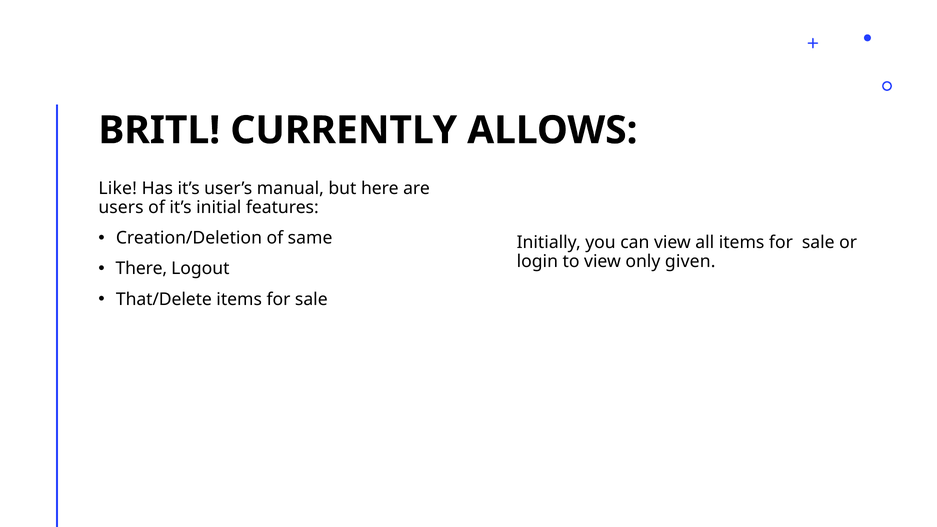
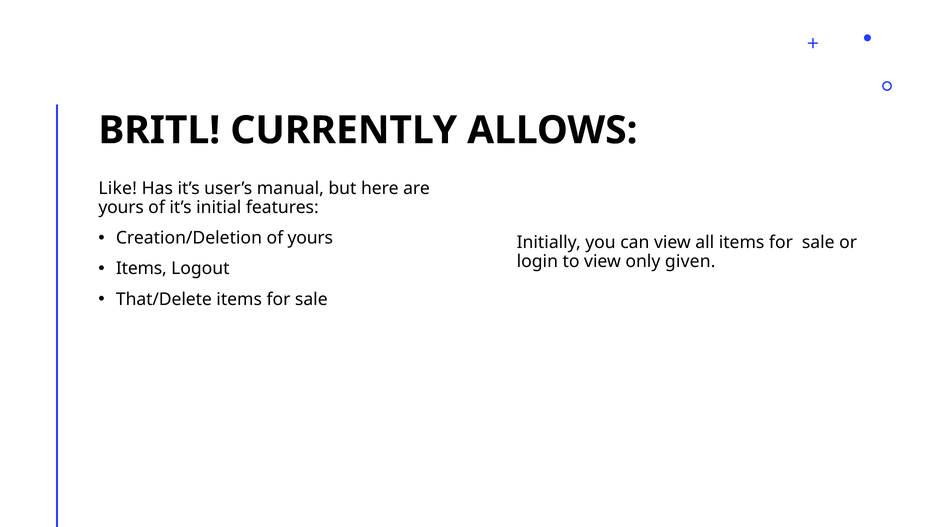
users: users -> yours (121, 207)
of same: same -> yours (310, 238)
There: There -> Items (141, 269)
